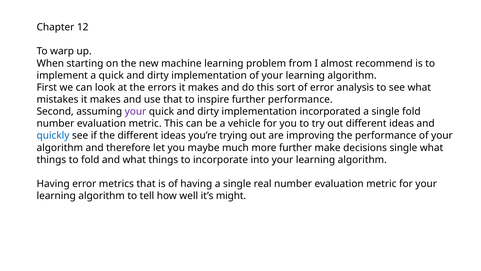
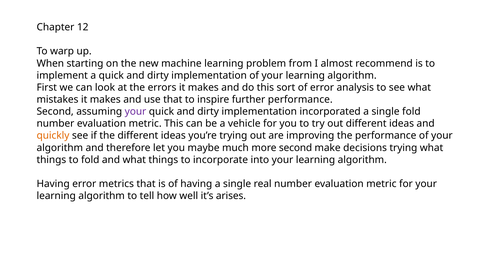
quickly colour: blue -> orange (53, 135)
more further: further -> second (296, 147)
decisions single: single -> trying (403, 147)
might: might -> arises (231, 196)
